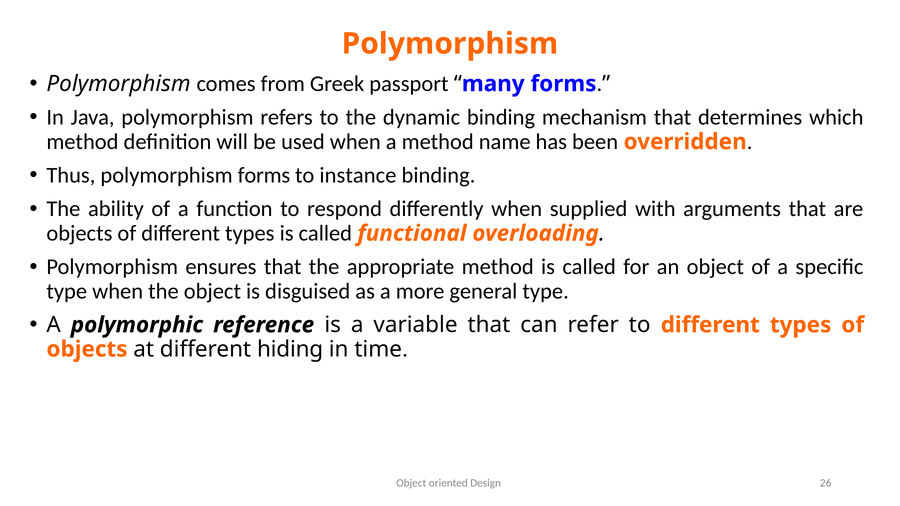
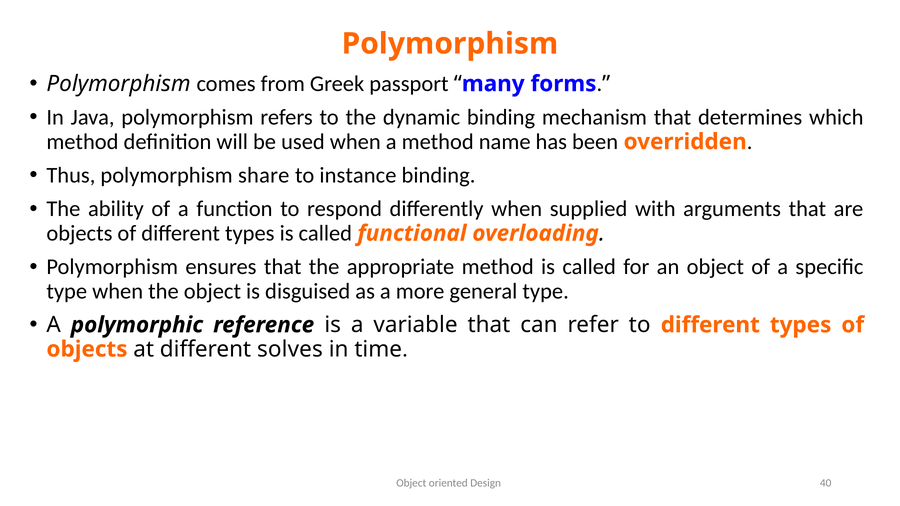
polymorphism forms: forms -> share (264, 175)
hiding: hiding -> solves (290, 349)
26: 26 -> 40 (826, 483)
